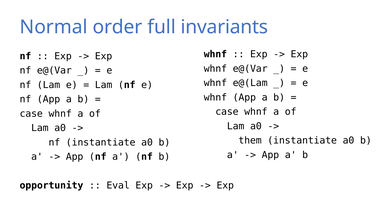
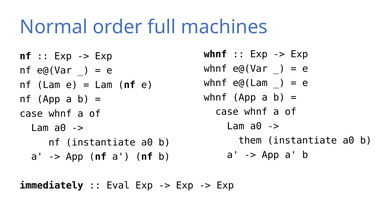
invariants: invariants -> machines (224, 27)
opportunity: opportunity -> immediately (51, 186)
